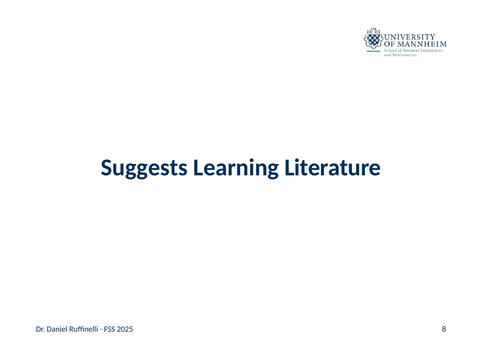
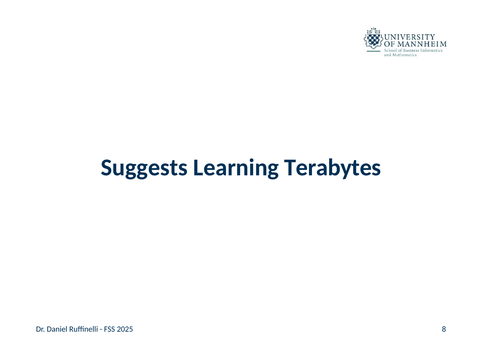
Literature: Literature -> Terabytes (333, 167)
